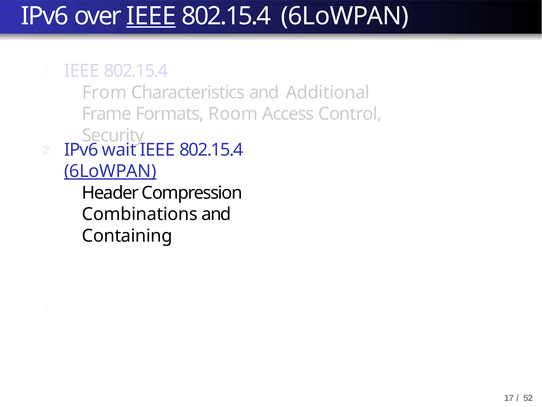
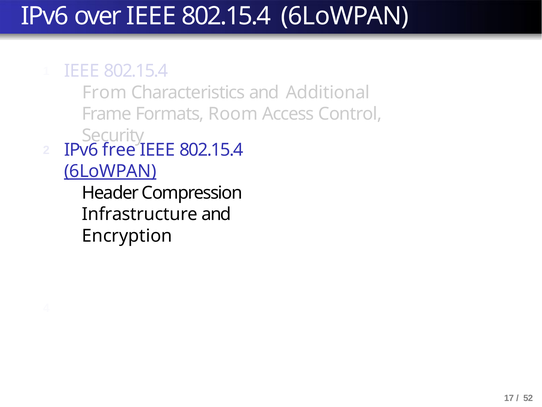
IEEE underline: present -> none (151, 16)
wait: wait -> free (119, 150)
Combinations: Combinations -> Infrastructure (140, 214)
Containing: Containing -> Encryption (127, 236)
